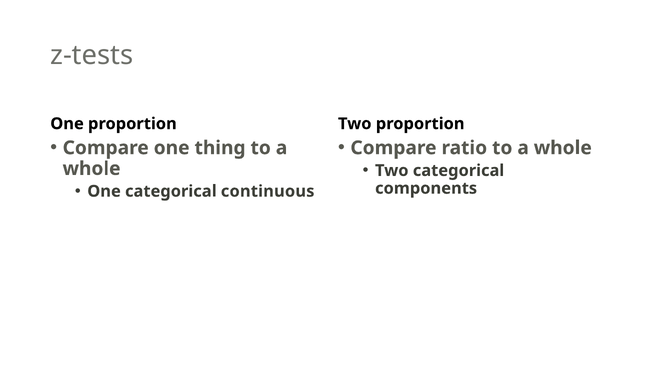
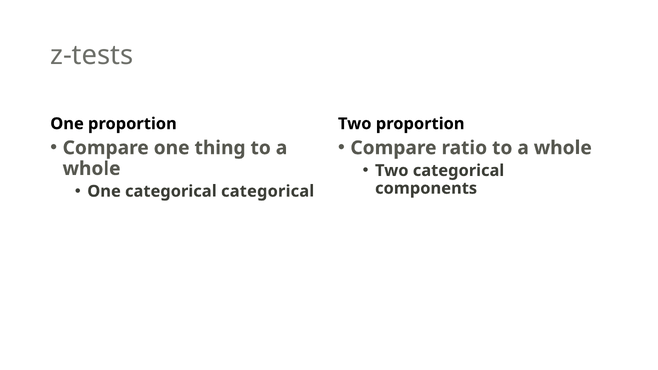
categorical continuous: continuous -> categorical (268, 191)
